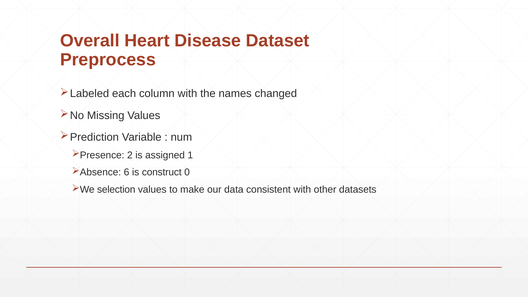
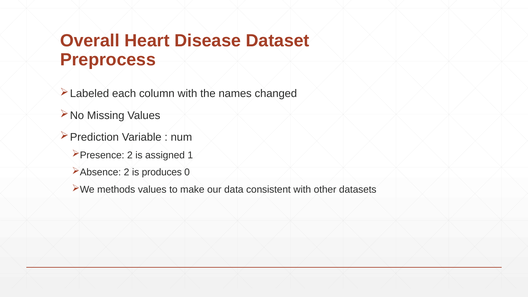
6: 6 -> 2 (127, 172)
construct: construct -> produces (162, 172)
selection: selection -> methods (116, 190)
